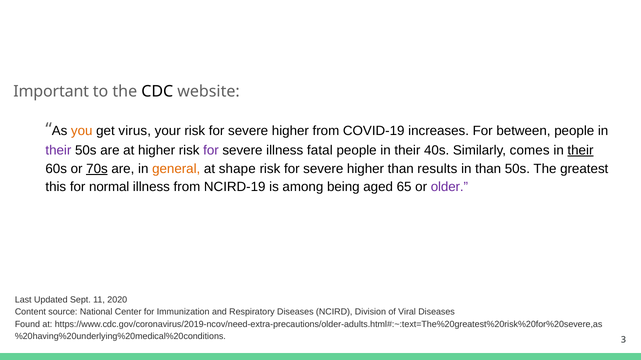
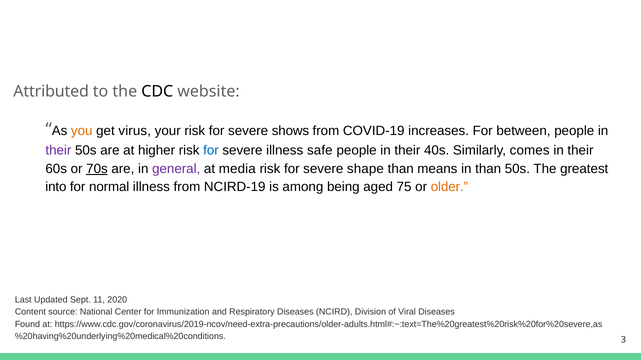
Important: Important -> Attributed (51, 92)
higher: higher -> shows (290, 131)
for colour: purple -> blue (211, 150)
fatal: fatal -> safe (320, 150)
their underline: present -> none (580, 150)
general colour: orange -> purple (176, 169)
shape: shape -> media (237, 169)
higher: higher -> shape (365, 169)
results: results -> means (437, 169)
this: this -> into (56, 187)
65: 65 -> 75 (404, 187)
older colour: purple -> orange (449, 187)
